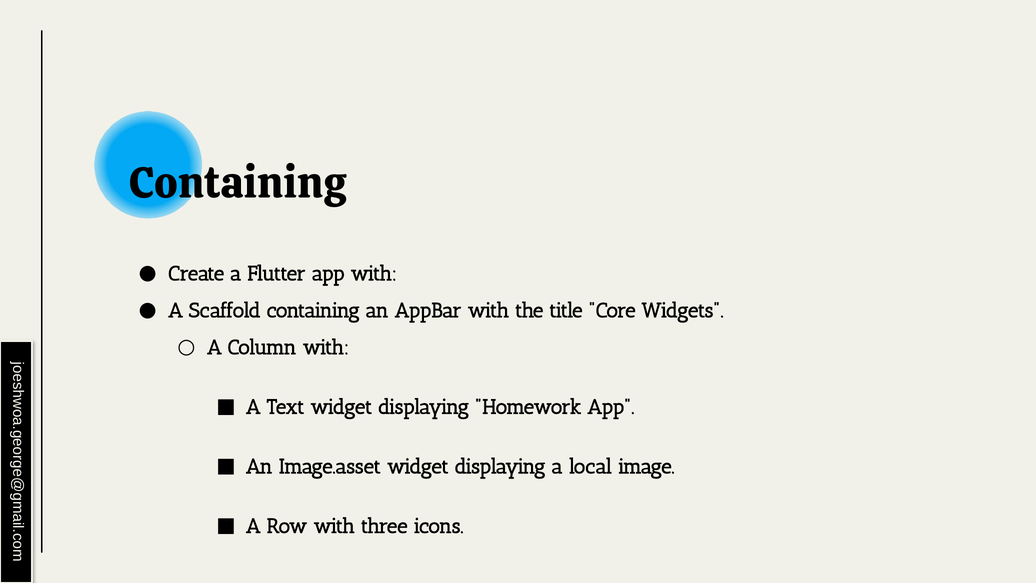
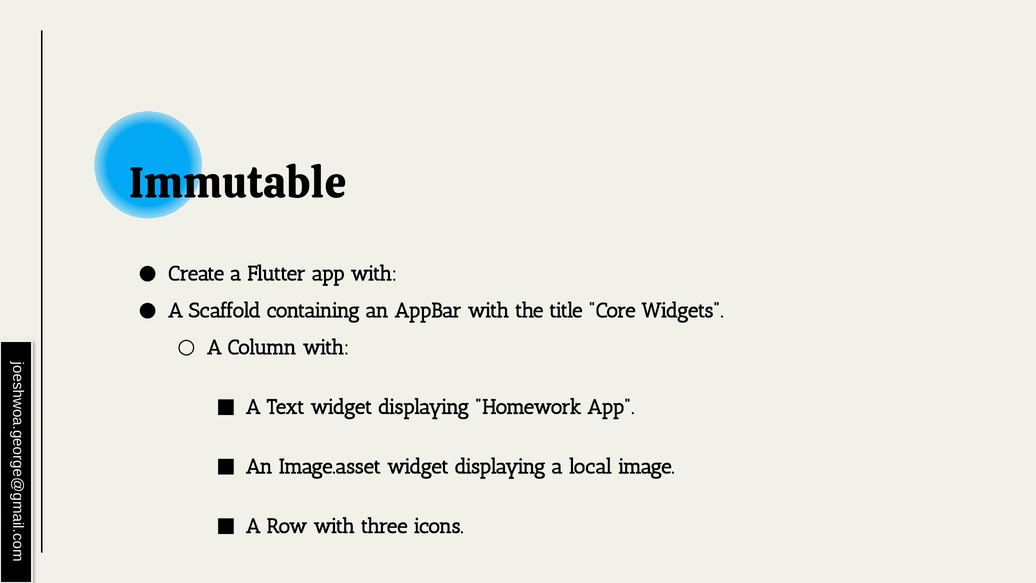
Containing: Containing -> Immutable (238, 183)
